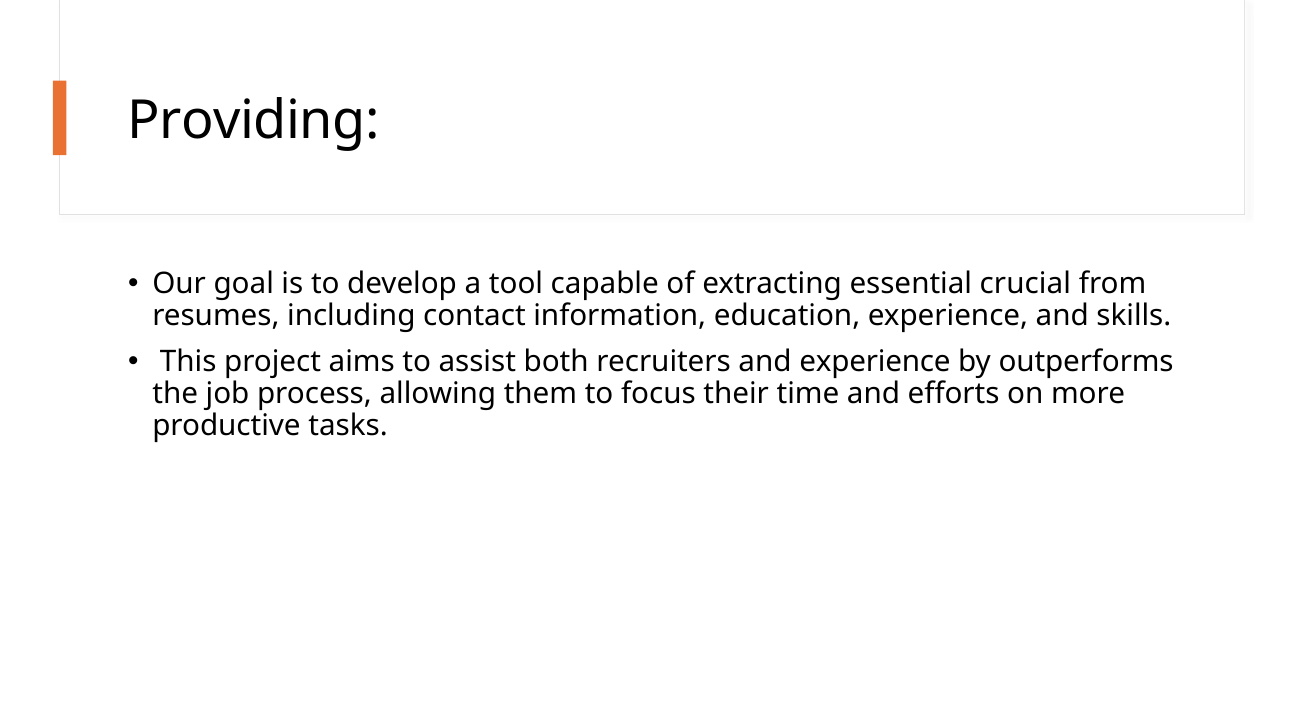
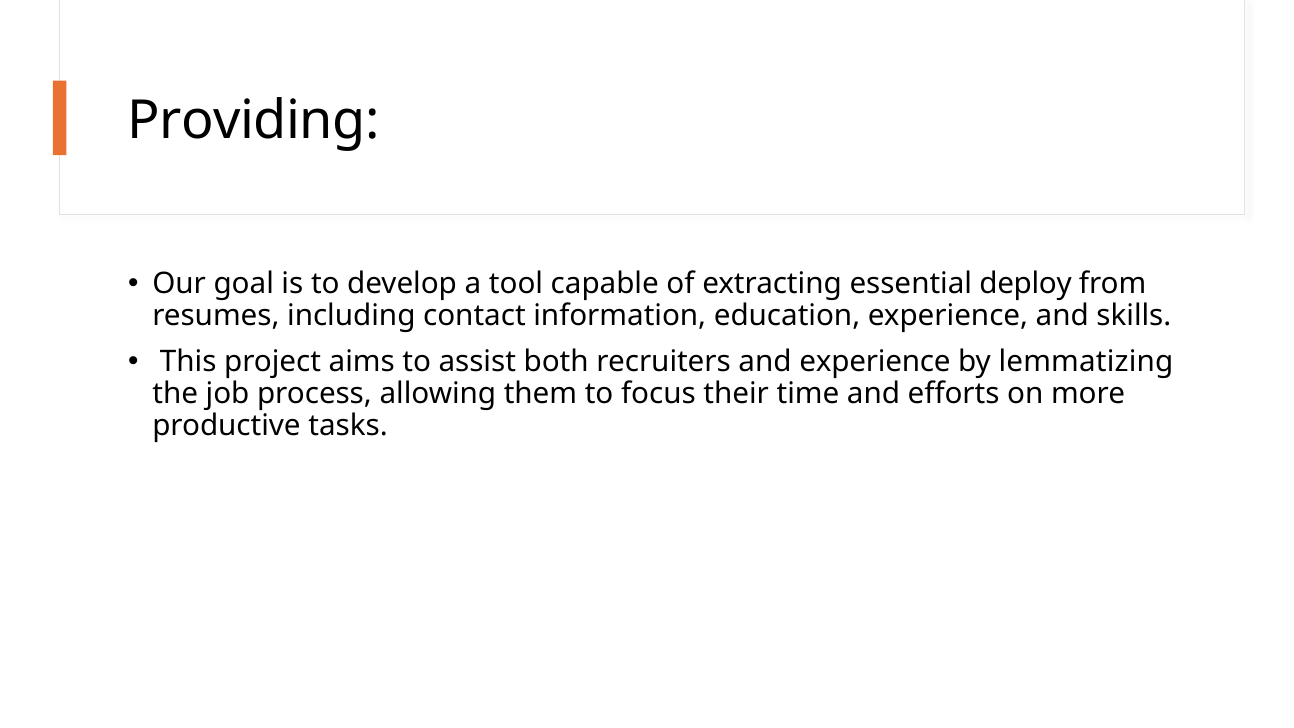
crucial: crucial -> deploy (1026, 284)
outperforms: outperforms -> lemmatizing (1086, 362)
